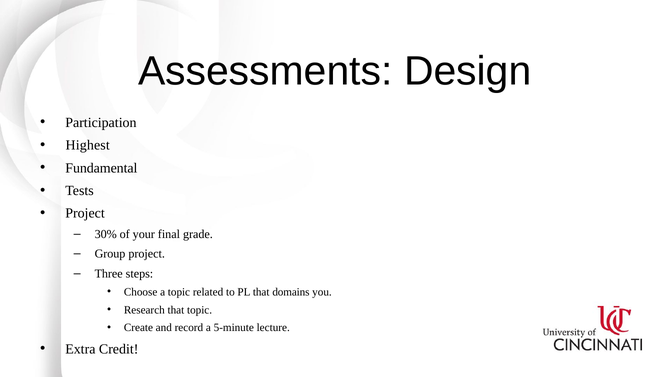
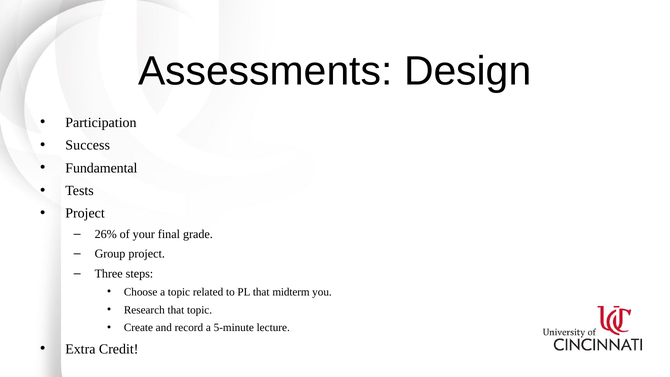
Highest: Highest -> Success (88, 145)
30%: 30% -> 26% (106, 234)
domains: domains -> midterm (291, 292)
